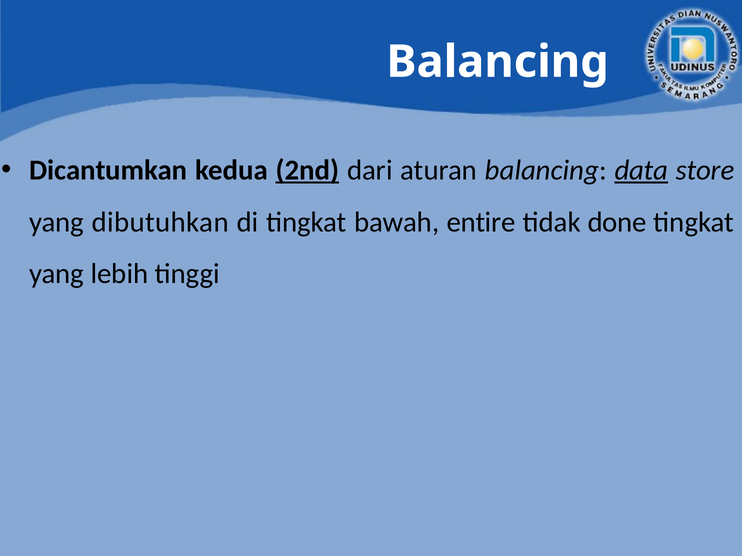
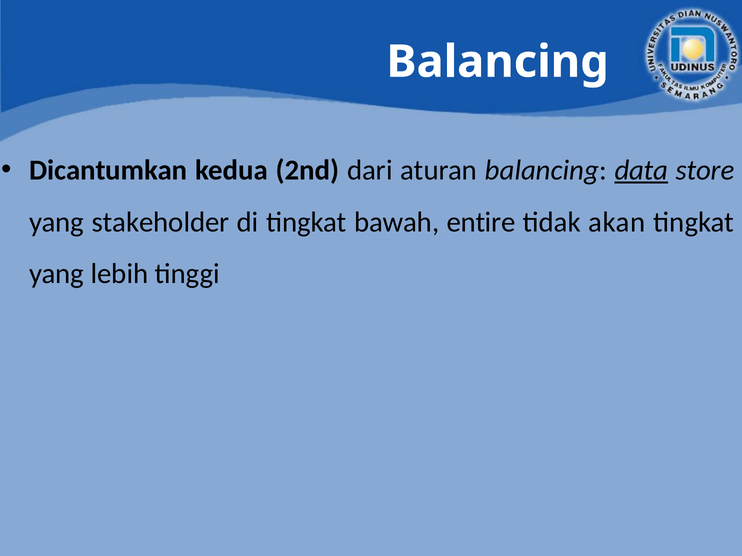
2nd underline: present -> none (307, 170)
dibutuhkan: dibutuhkan -> stakeholder (161, 222)
done: done -> akan (617, 222)
